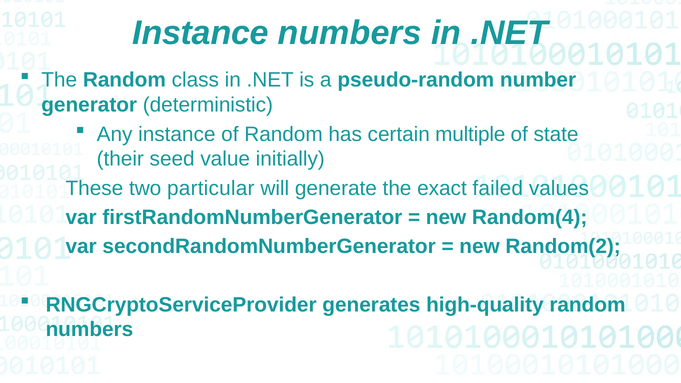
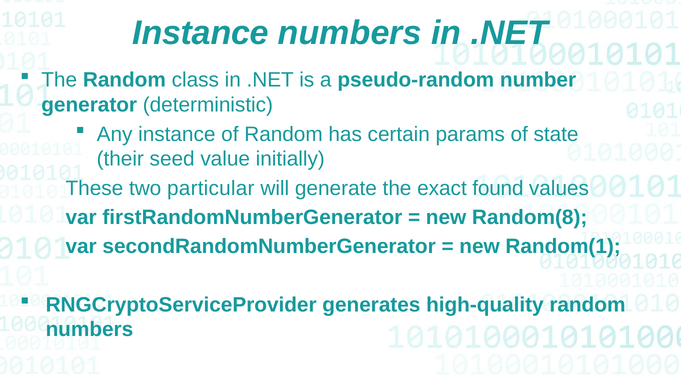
multiple: multiple -> params (470, 134)
failed: failed -> found (498, 188)
Random(4: Random(4 -> Random(8 (530, 217)
Random(2: Random(2 -> Random(1 (563, 246)
